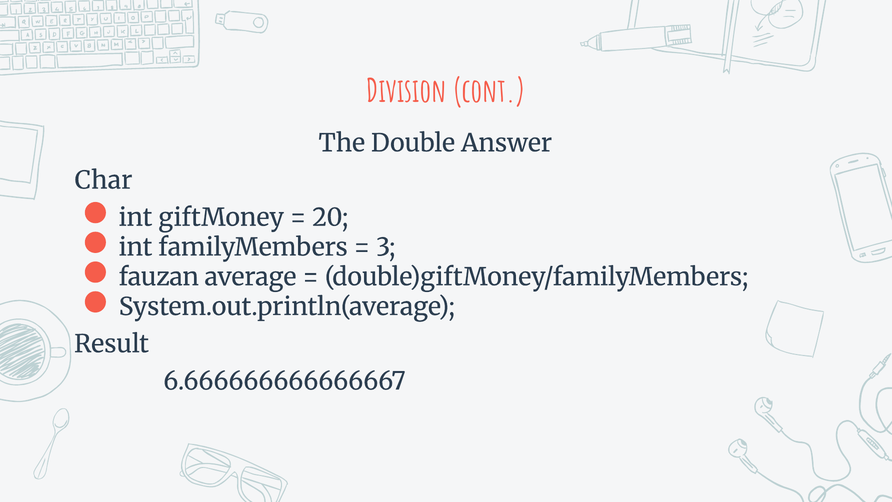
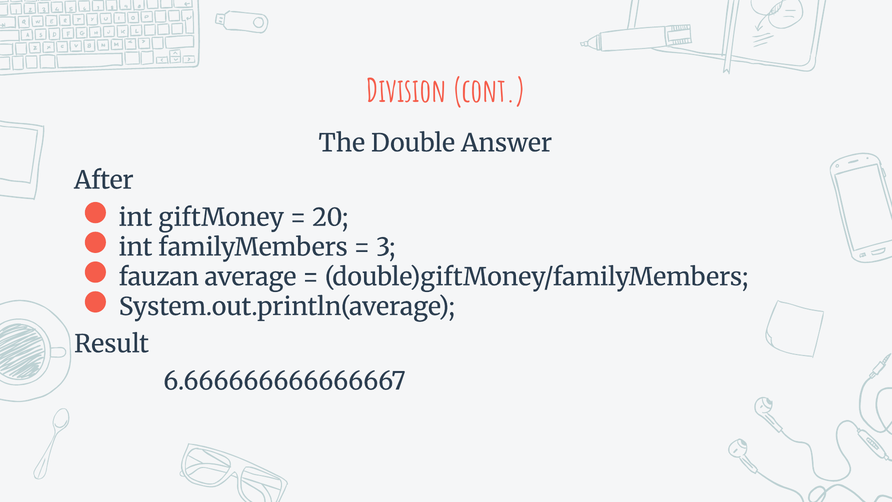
Char: Char -> After (104, 180)
